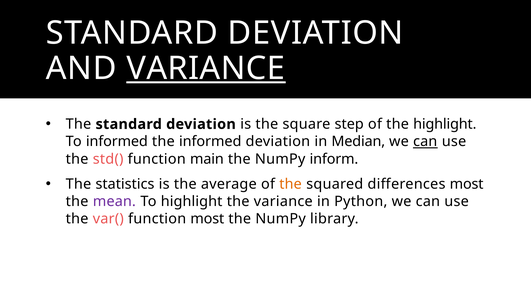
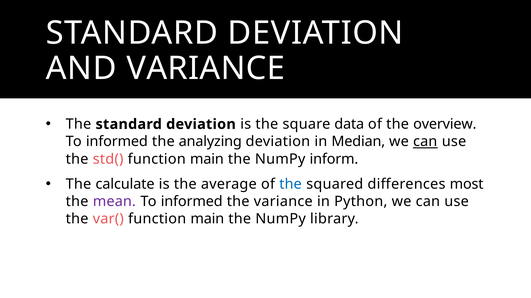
VARIANCE underline: present -> none (206, 68)
step: step -> data (349, 124)
the highlight: highlight -> overview (445, 124)
the informed: informed -> analyzing (210, 142)
statistics: statistics -> calculate (125, 185)
the colour: orange -> blue (291, 185)
highlight: highlight -> informed (192, 202)
var( function most: most -> main (207, 219)
